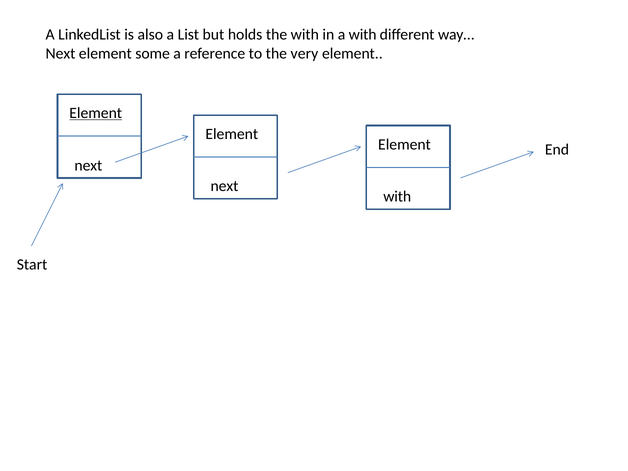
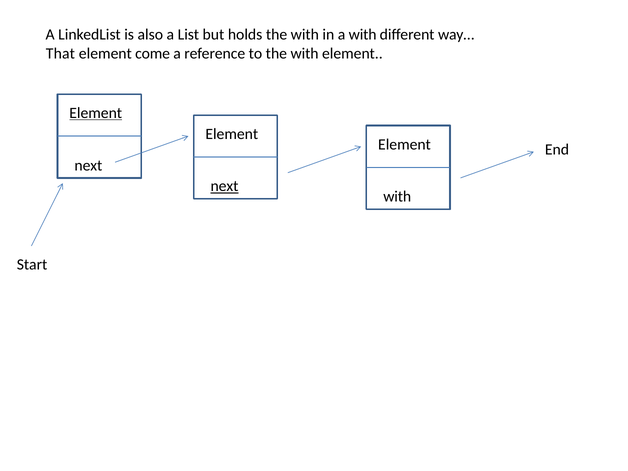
Next: Next -> That (60, 53)
some: some -> come (153, 53)
to the very: very -> with (305, 53)
next underline: none -> present (225, 186)
